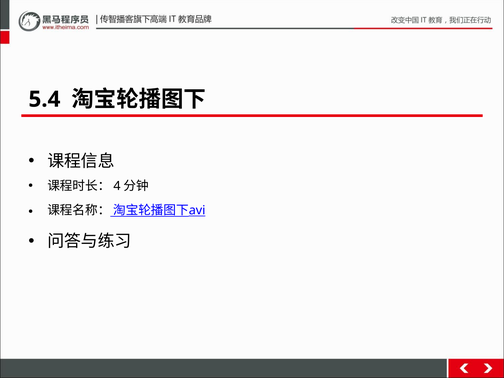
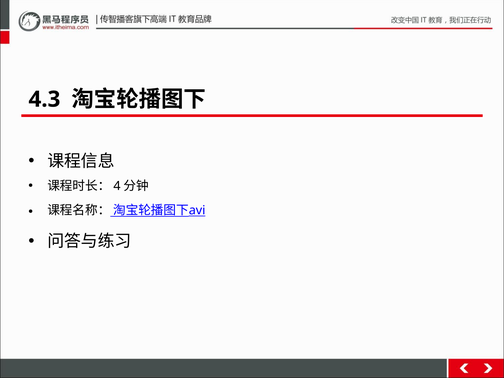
5.4: 5.4 -> 4.3 (44, 99)
